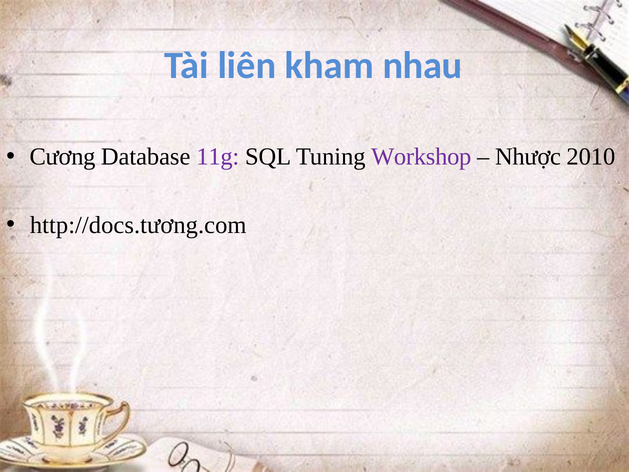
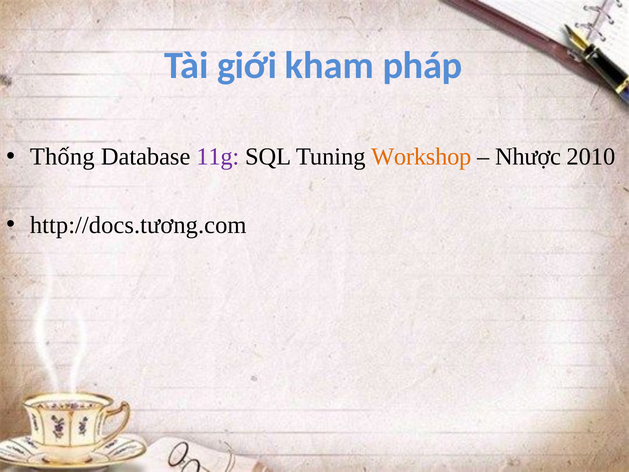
liên: liên -> giới (247, 65)
nhau: nhau -> pháp (422, 65)
Cương: Cương -> Thống (62, 157)
Workshop colour: purple -> orange (421, 157)
